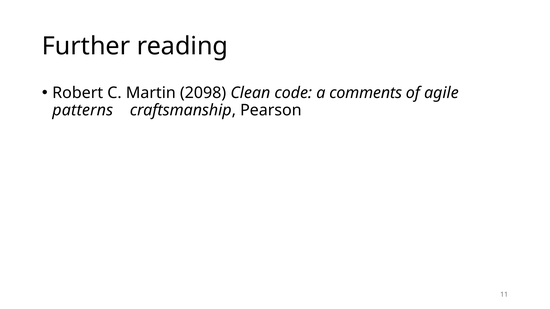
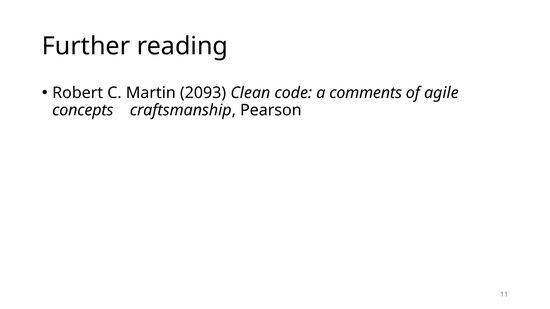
2098: 2098 -> 2093 (203, 93)
patterns: patterns -> concepts (83, 110)
